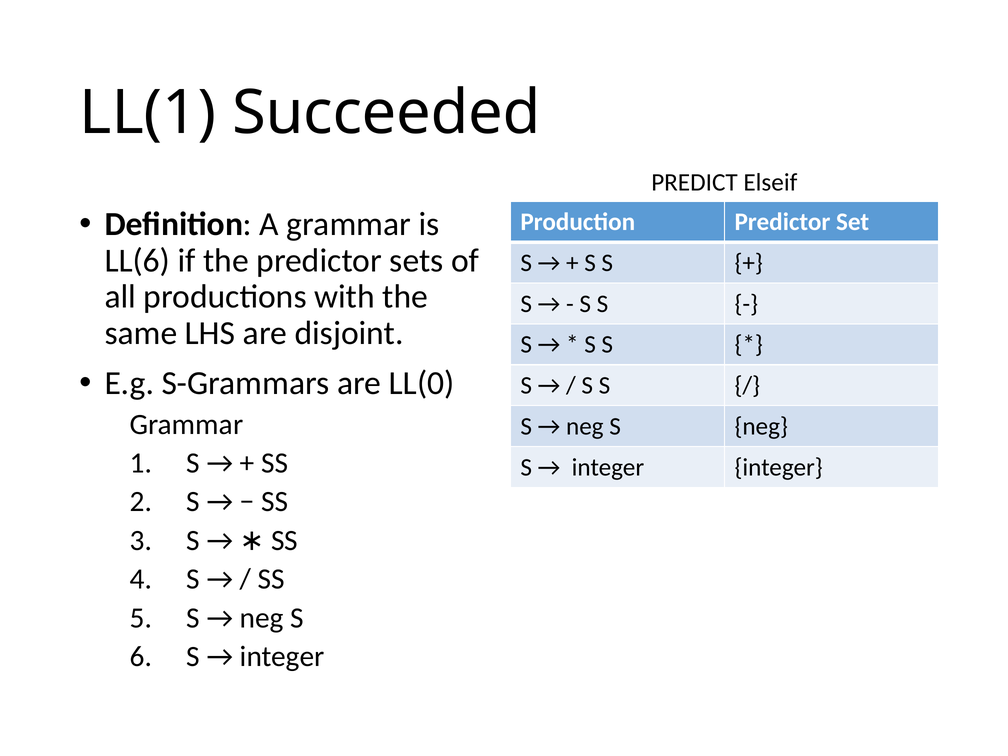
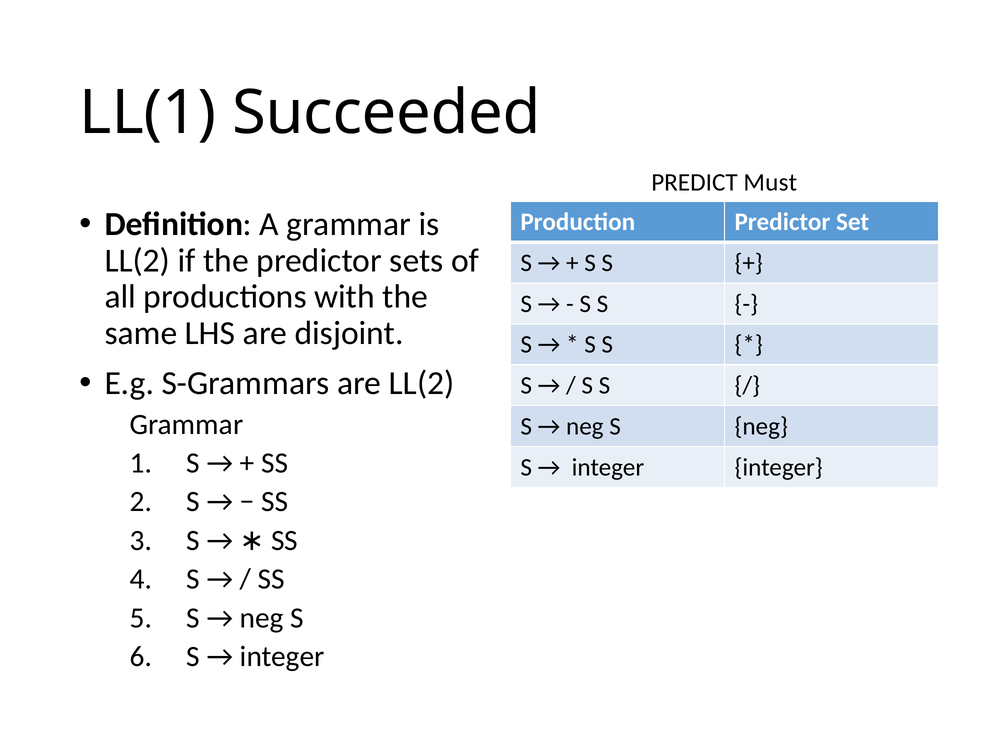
Elseif: Elseif -> Must (770, 182)
LL(6: LL(6 -> LL(2 (137, 261)
are LL(0: LL(0 -> LL(2 (422, 383)
